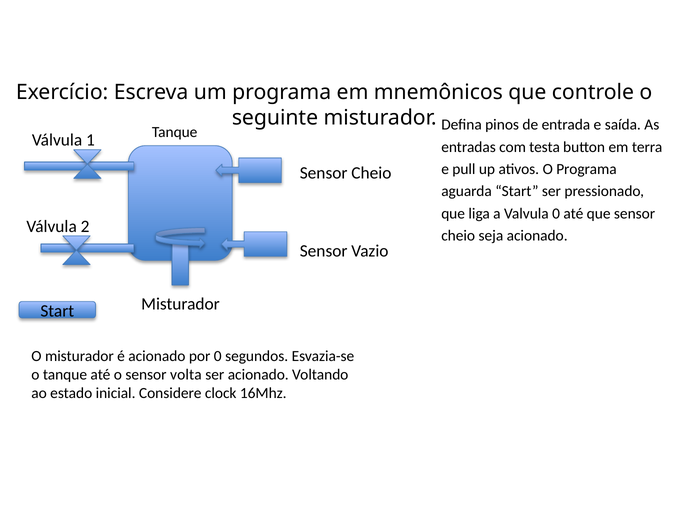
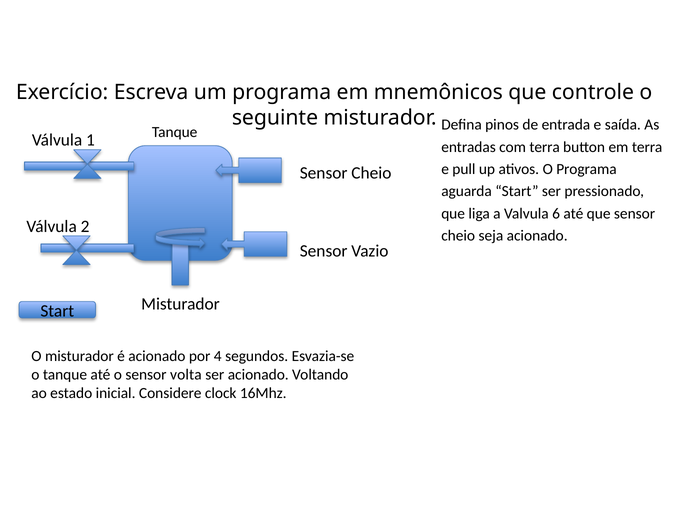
com testa: testa -> terra (545, 147)
Valvula 0: 0 -> 6 (556, 213)
por 0: 0 -> 4 (218, 356)
